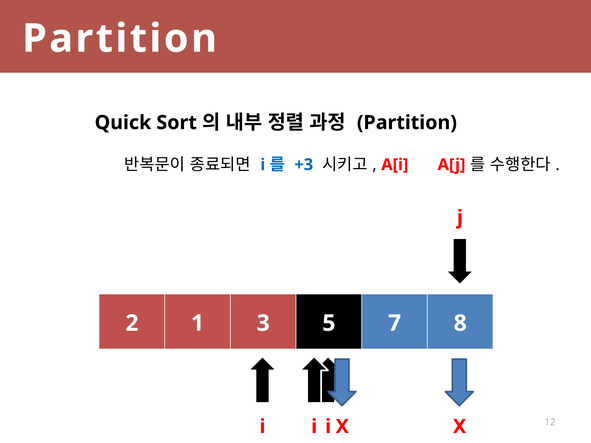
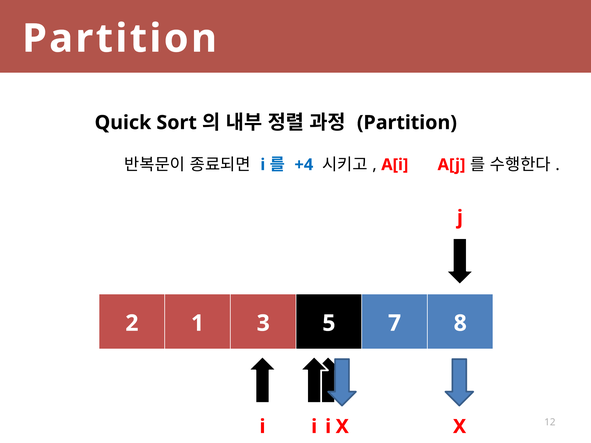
+3: +3 -> +4 (304, 165)
